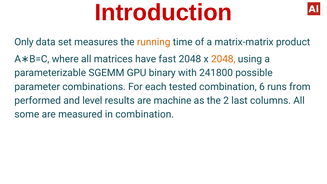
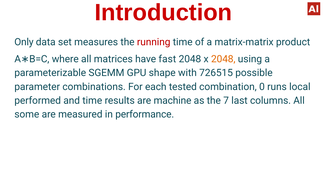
running colour: orange -> red (154, 42)
binary: binary -> shape (162, 73)
241800: 241800 -> 726515 (216, 73)
6: 6 -> 0 (262, 87)
from: from -> local (300, 87)
and level: level -> time (92, 100)
2: 2 -> 7 (226, 100)
in combination: combination -> performance (145, 114)
